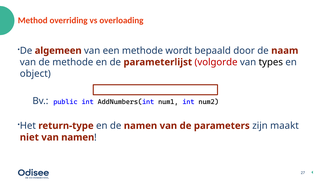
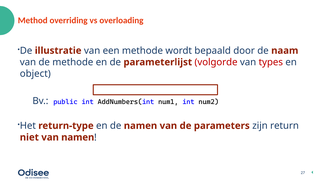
algemeen: algemeen -> illustratie (58, 50)
types colour: black -> red (271, 62)
maakt: maakt -> return (285, 125)
